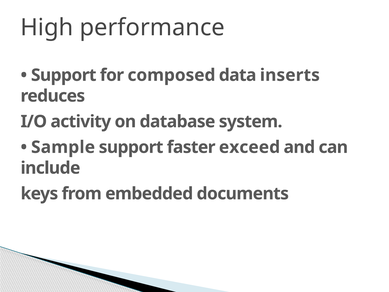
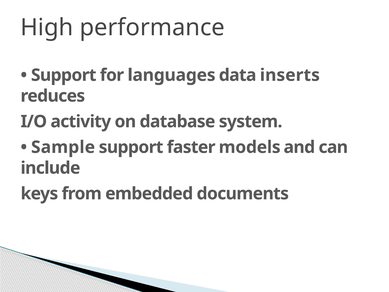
composed: composed -> languages (172, 75)
exceed: exceed -> models (250, 147)
